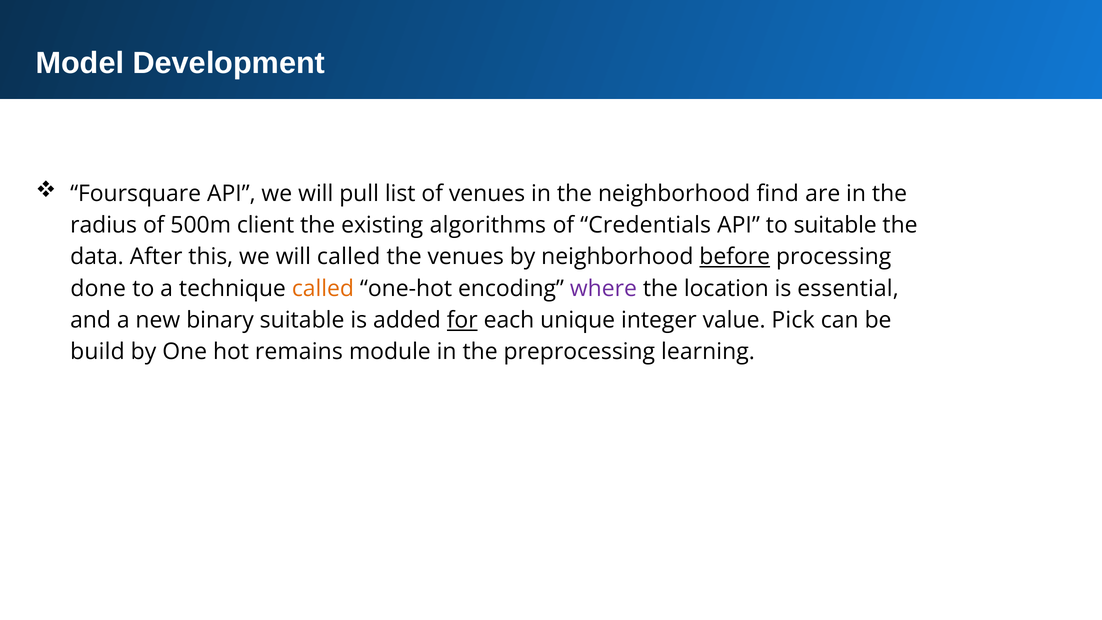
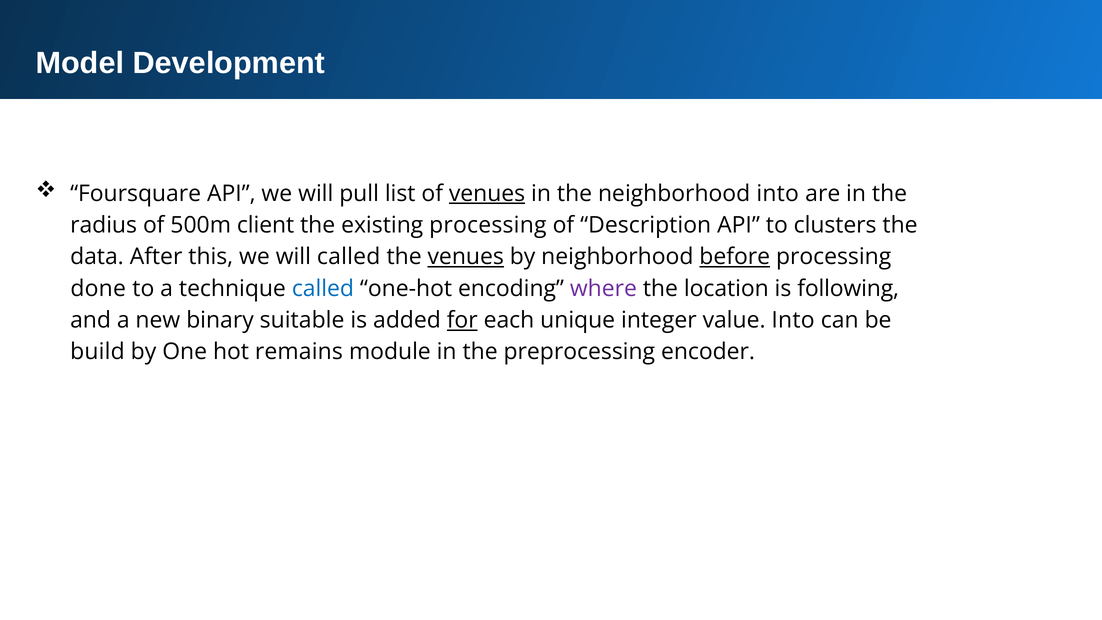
venues underline: none -> present (487, 193)
neighborhood find: find -> into (778, 193)
existing algorithms: algorithms -> processing (488, 225)
Credentials: Credentials -> Description (646, 225)
to suitable: suitable -> clusters (835, 225)
venues underline: none -> present (466, 257)
called colour: orange -> blue (323, 288)
essential: essential -> following (848, 288)
value Pick: Pick -> Into (793, 320)
learning: learning -> encoder (708, 352)
